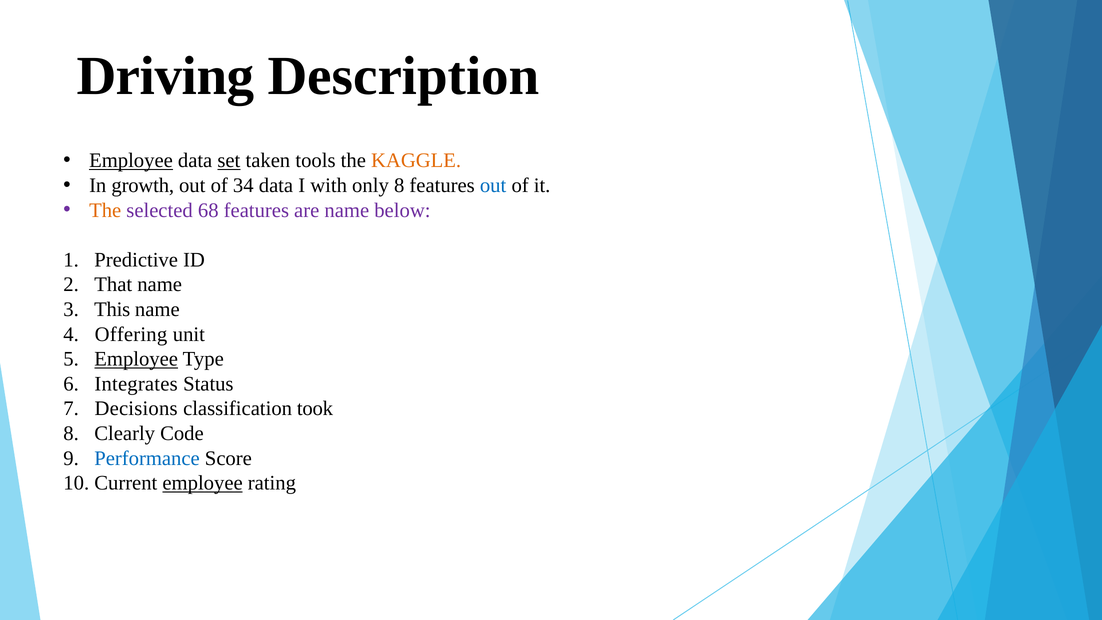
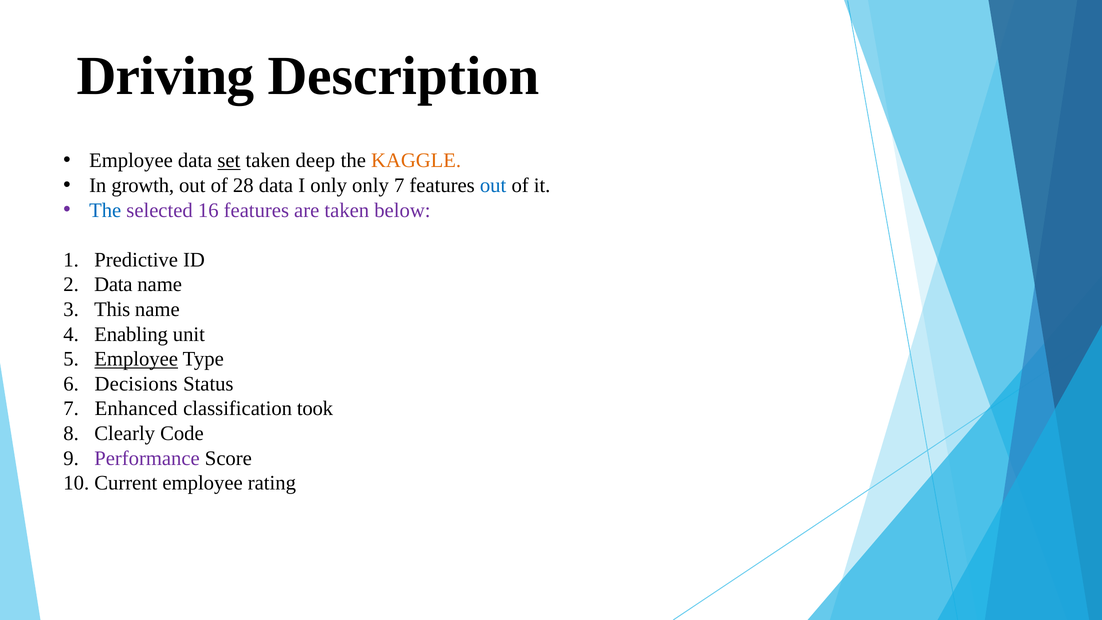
Employee underline: present -> none (131, 161)
tools: tools -> deep (315, 161)
34: 34 -> 28 (243, 185)
I with: with -> only (329, 185)
only 8: 8 -> 7 (399, 185)
The colour: orange -> blue (105, 210)
68: 68 -> 16 (208, 210)
are name: name -> taken (347, 210)
That: That -> Data (113, 285)
Offering: Offering -> Enabling (131, 334)
Integrates: Integrates -> Decisions (136, 384)
Decisions: Decisions -> Enhanced (136, 409)
Performance colour: blue -> purple (147, 458)
employee underline: present -> none (203, 483)
